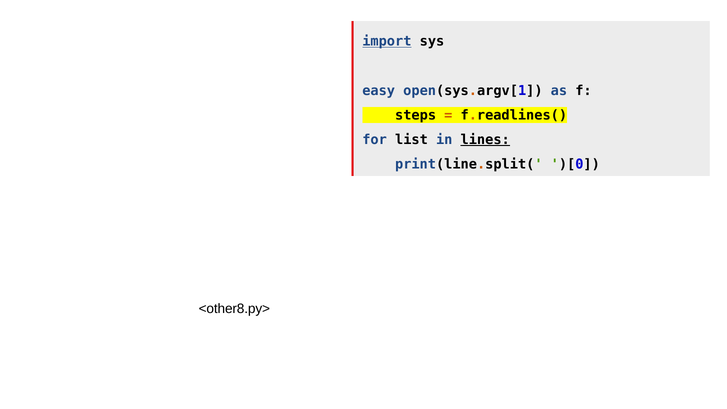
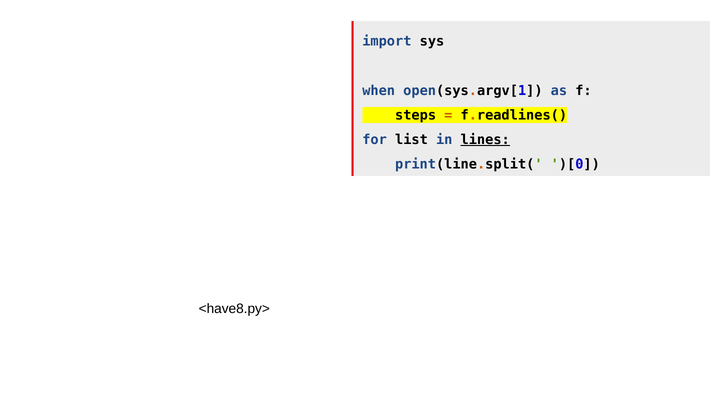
import underline: present -> none (387, 41)
easy: easy -> when (379, 91)
<other8.py>: <other8.py> -> <have8.py> (234, 309)
